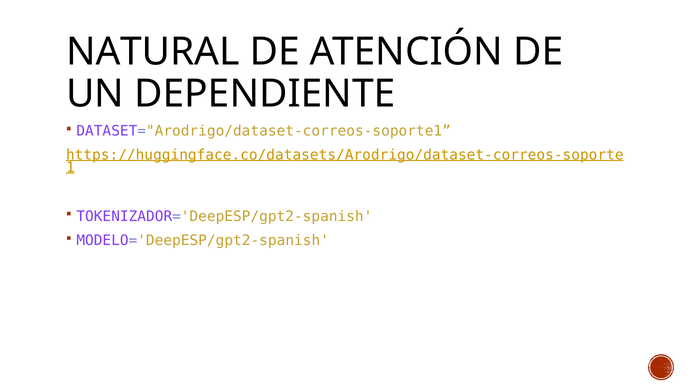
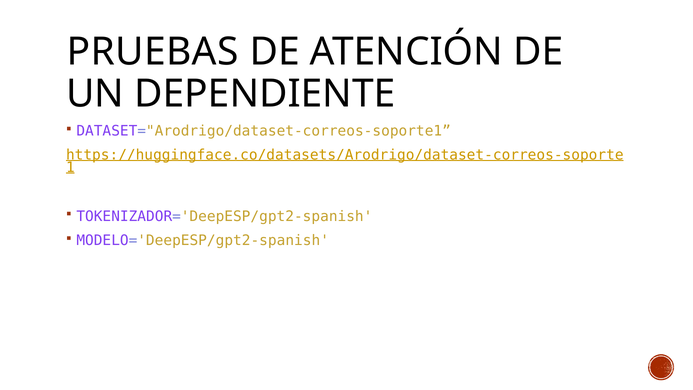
NATURAL: NATURAL -> PRUEBAS (153, 52)
